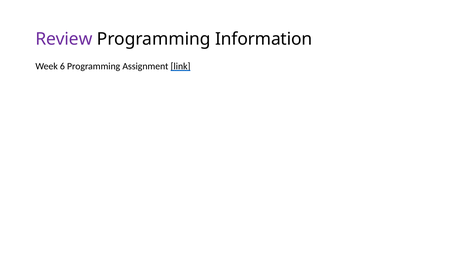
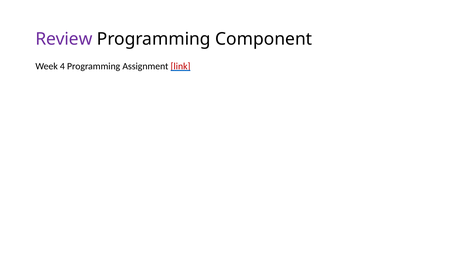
Information: Information -> Component (264, 39)
6: 6 -> 4 (62, 66)
link colour: black -> red (181, 66)
